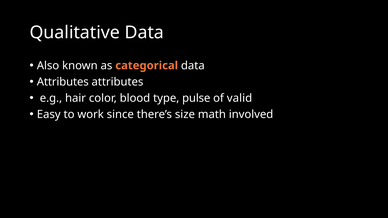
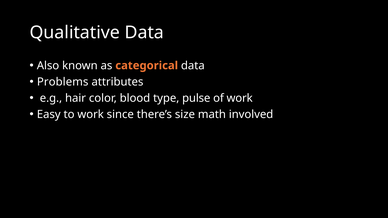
Attributes: Attributes -> Problems (63, 82)
of valid: valid -> work (240, 98)
